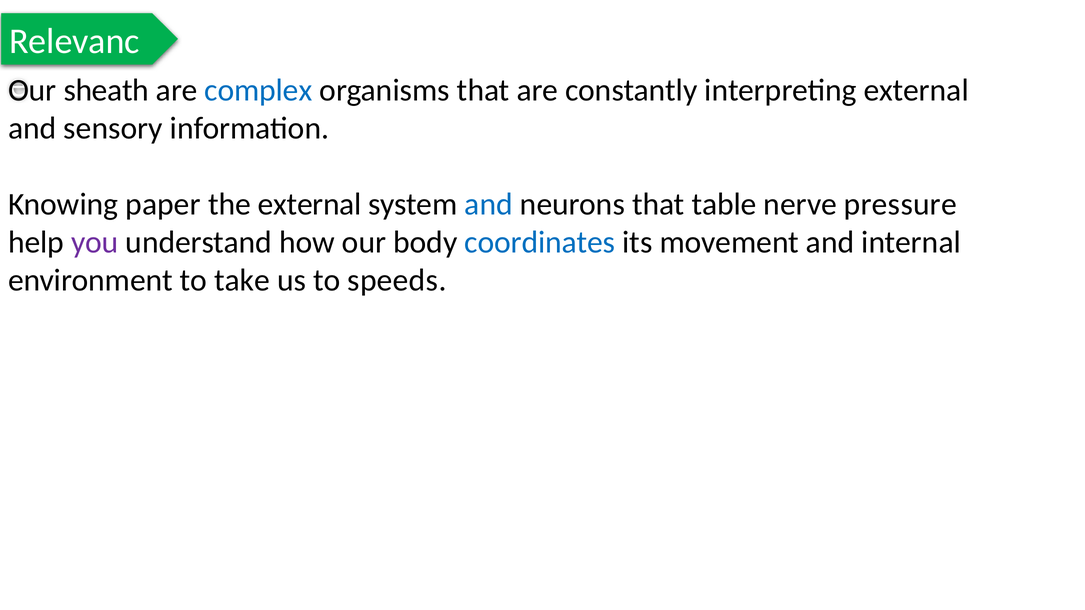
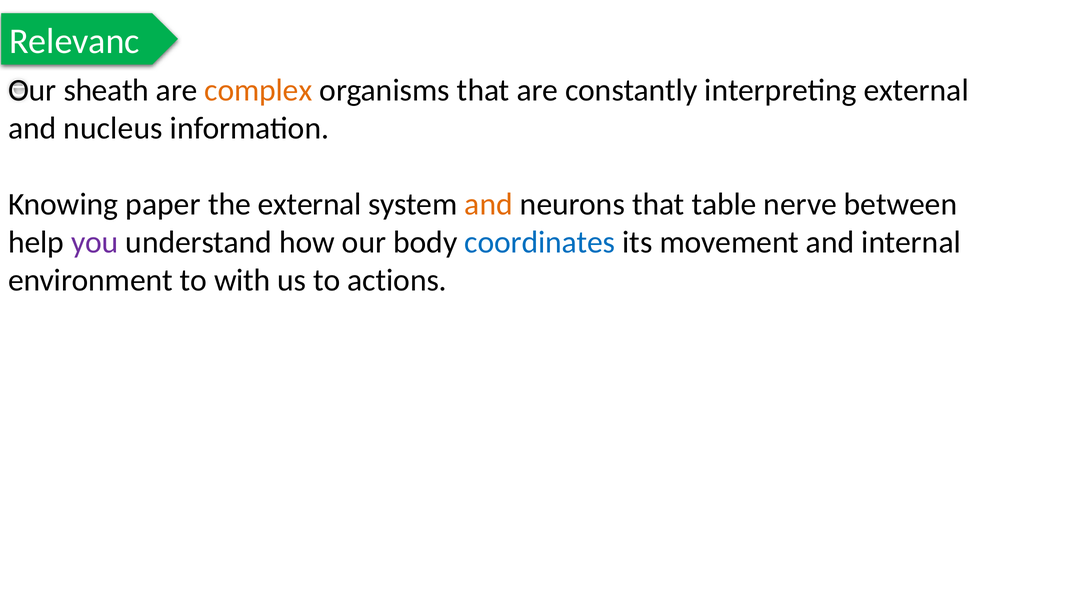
complex colour: blue -> orange (258, 90)
sensory: sensory -> nucleus (113, 128)
and colour: blue -> orange (489, 204)
pressure: pressure -> between (901, 204)
take: take -> with (242, 280)
speeds: speeds -> actions (397, 280)
